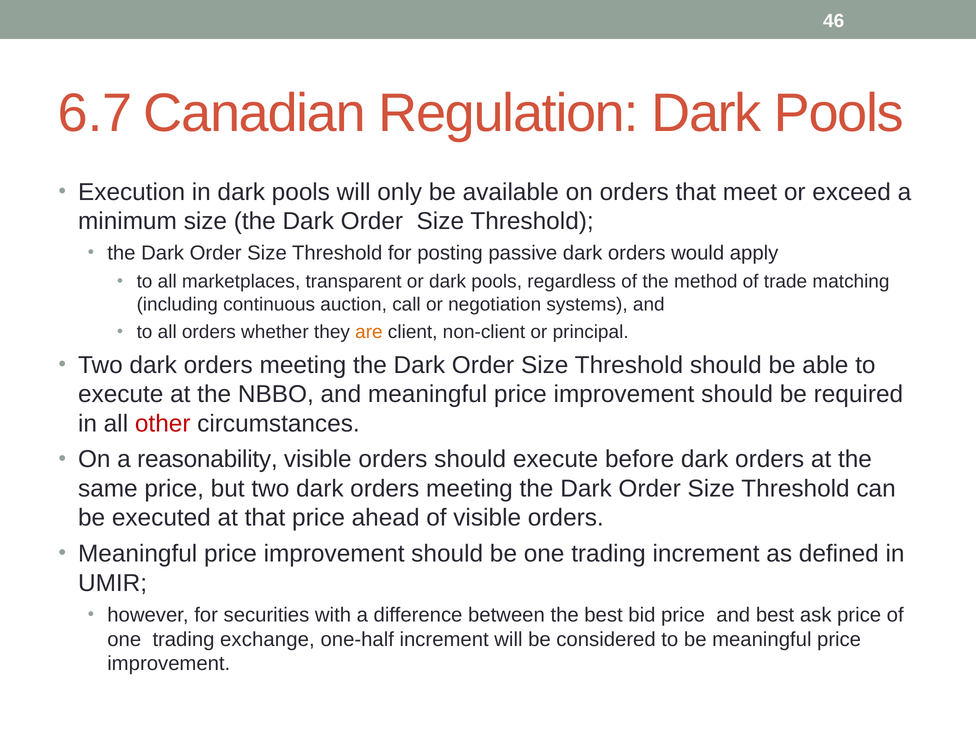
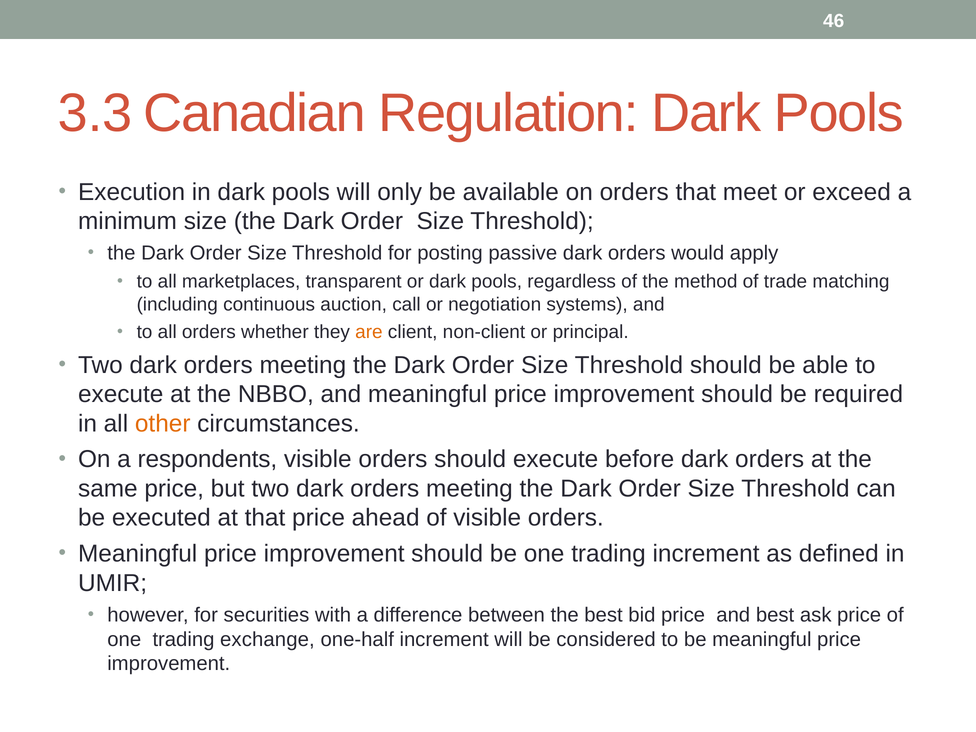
6.7: 6.7 -> 3.3 (95, 114)
other colour: red -> orange (163, 424)
reasonability: reasonability -> respondents (207, 459)
